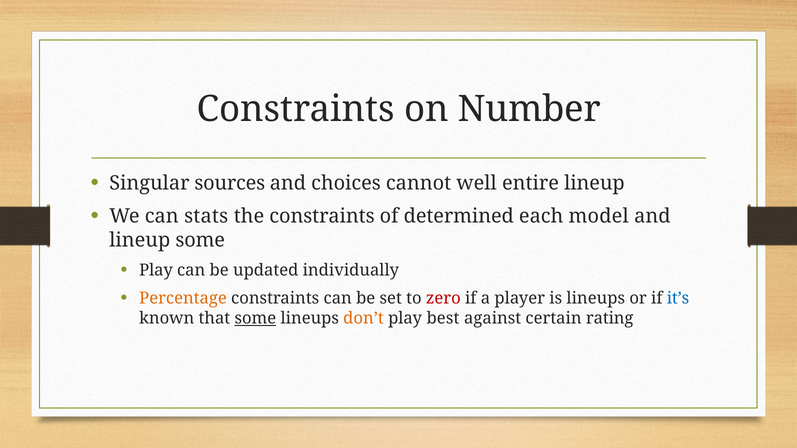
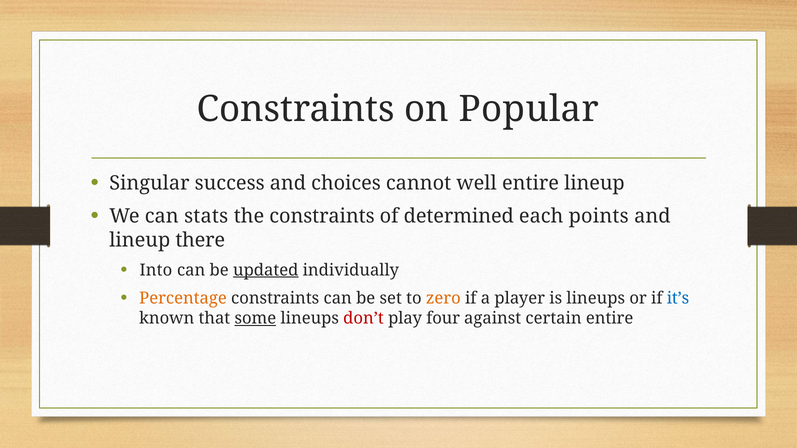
Number: Number -> Popular (529, 109)
sources: sources -> success (230, 183)
model: model -> points (599, 216)
lineup some: some -> there (200, 240)
Play: Play -> Into (156, 270)
updated underline: none -> present (266, 270)
zero colour: red -> orange (443, 299)
don’t colour: orange -> red (364, 318)
best: best -> four (443, 318)
certain rating: rating -> entire (610, 318)
